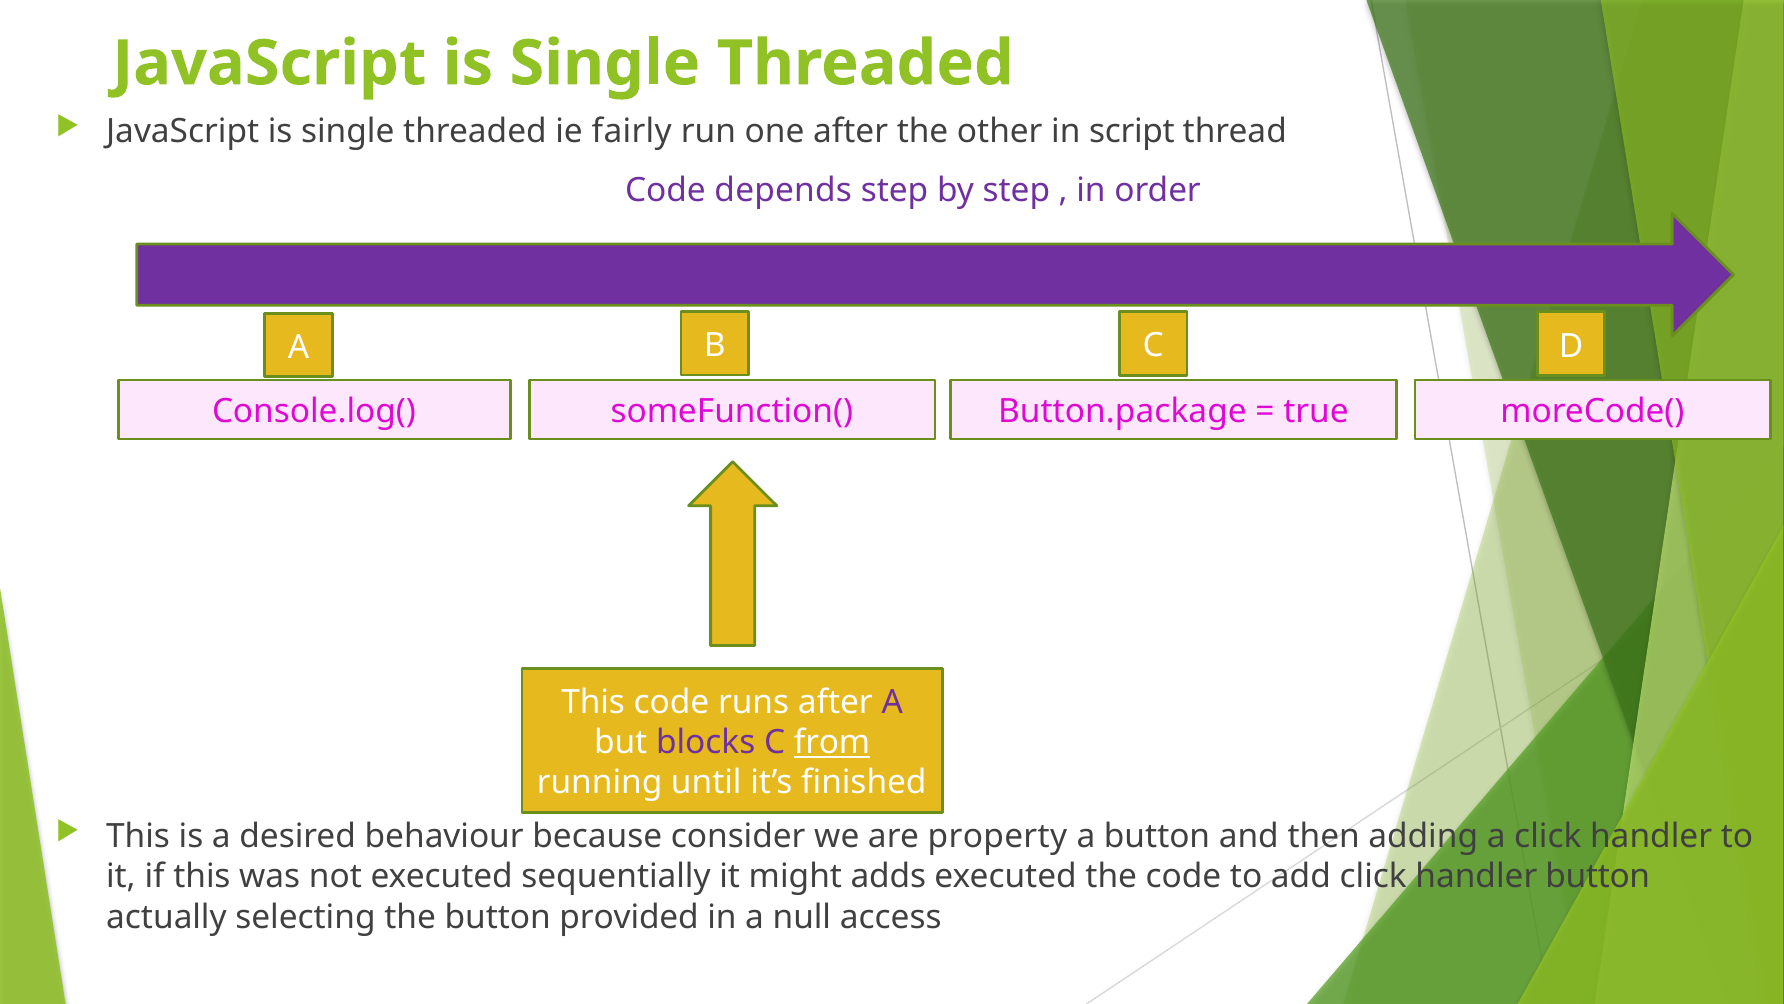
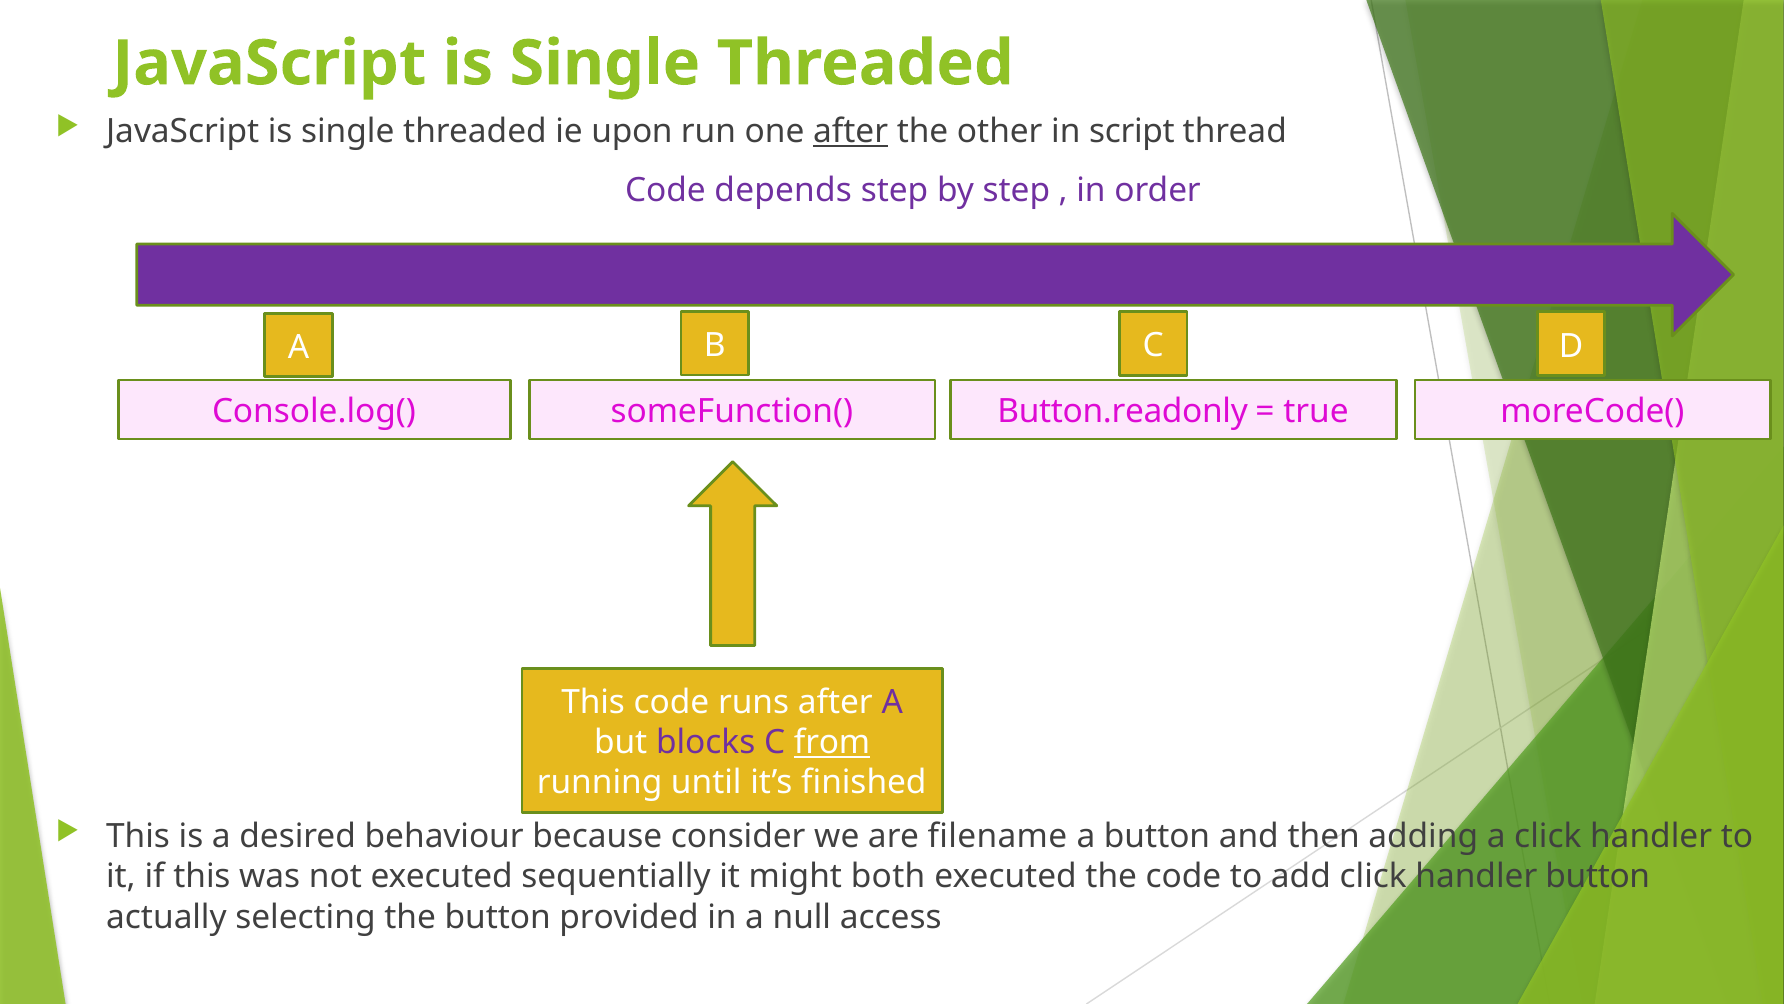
fairly: fairly -> upon (632, 132)
after underline: none -> present (851, 132)
Button.package: Button.package -> Button.readonly (1123, 412)
property: property -> filename (997, 836)
adds: adds -> both (888, 877)
